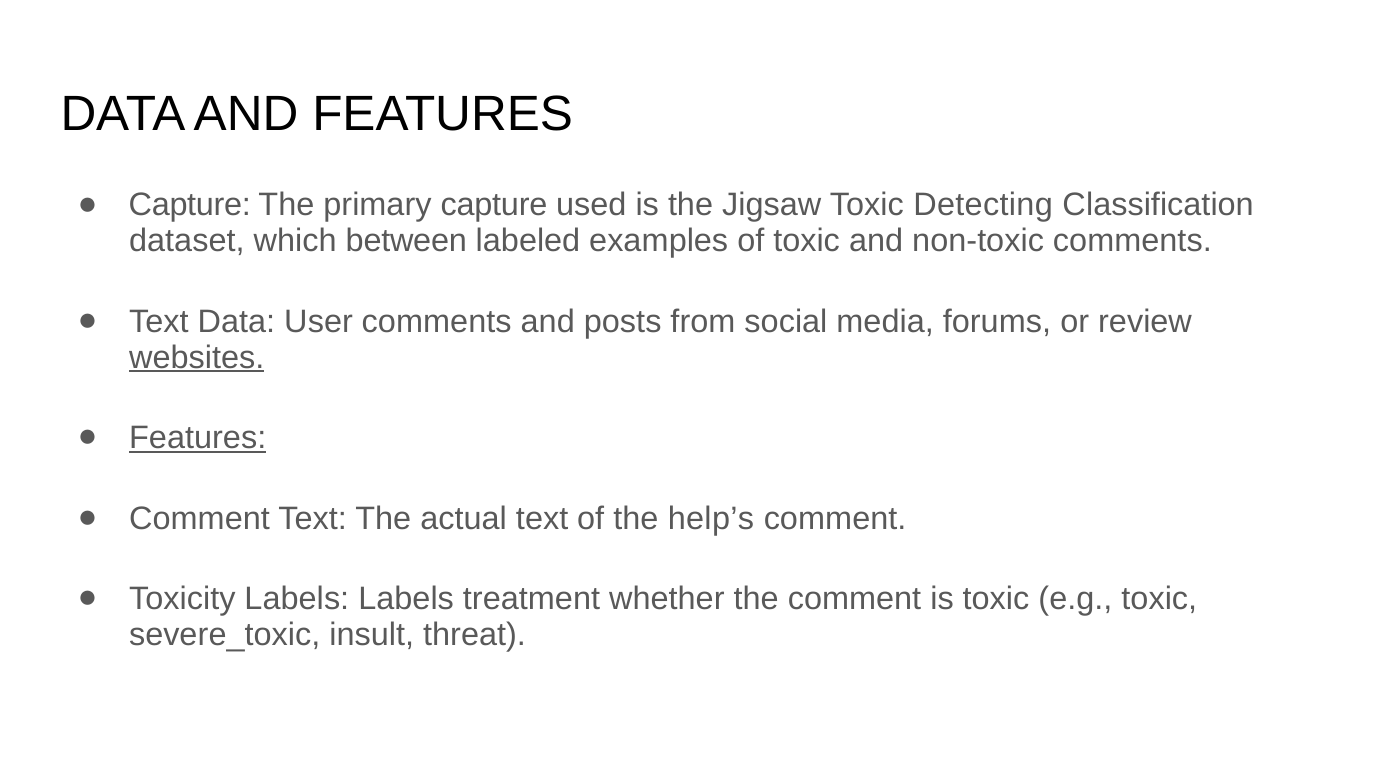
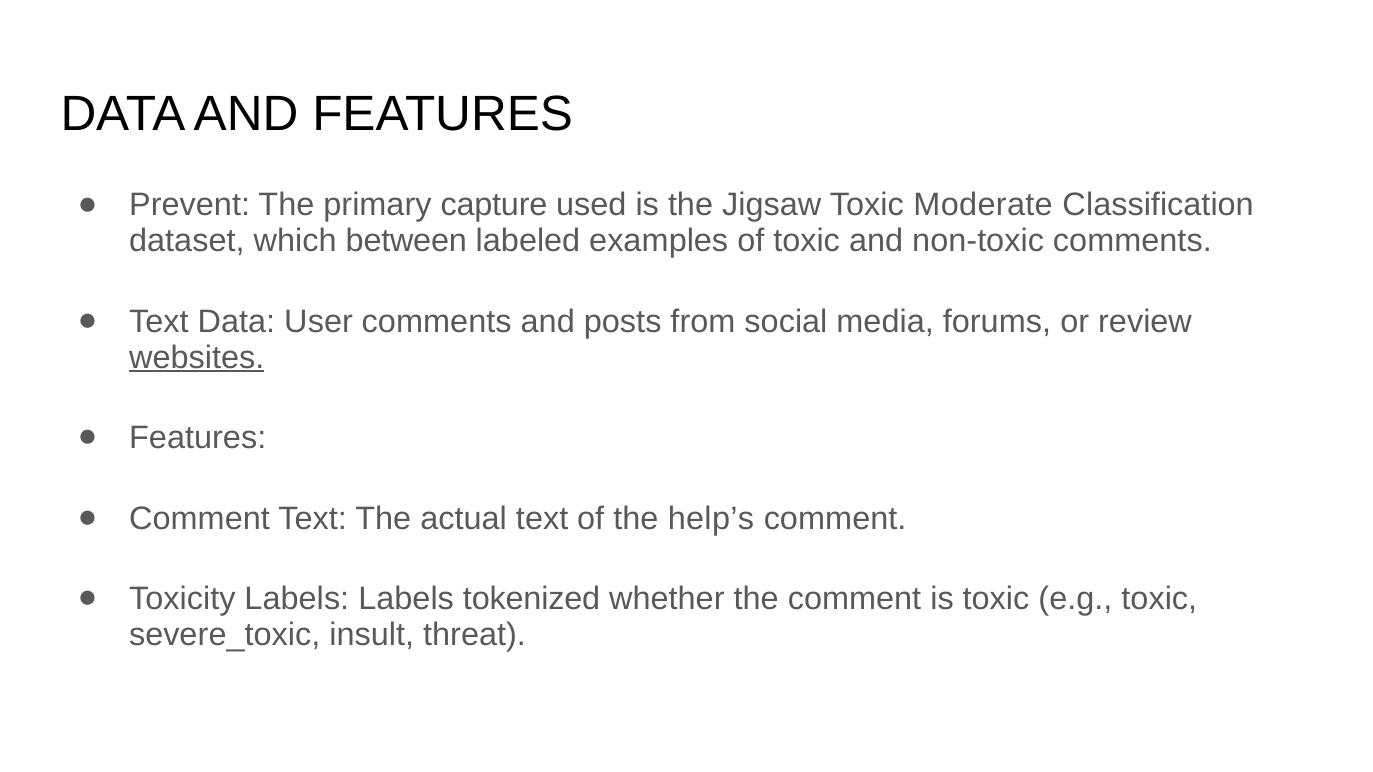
Capture: Capture -> Prevent (190, 205)
Detecting: Detecting -> Moderate (983, 205)
Features underline: present -> none (198, 438)
treatment: treatment -> tokenized (532, 599)
